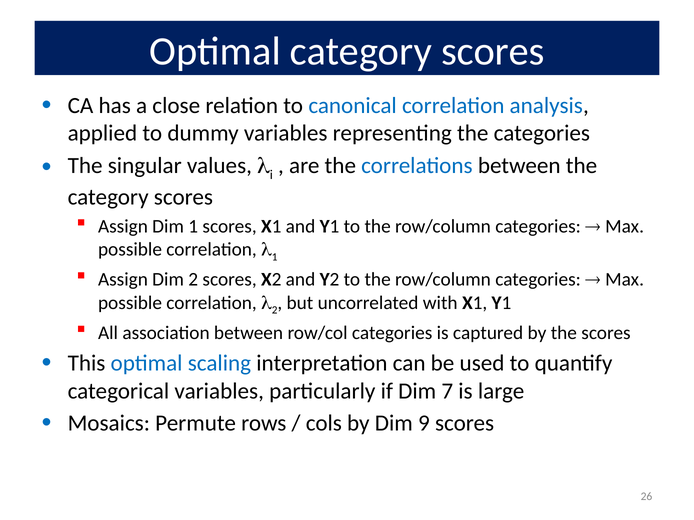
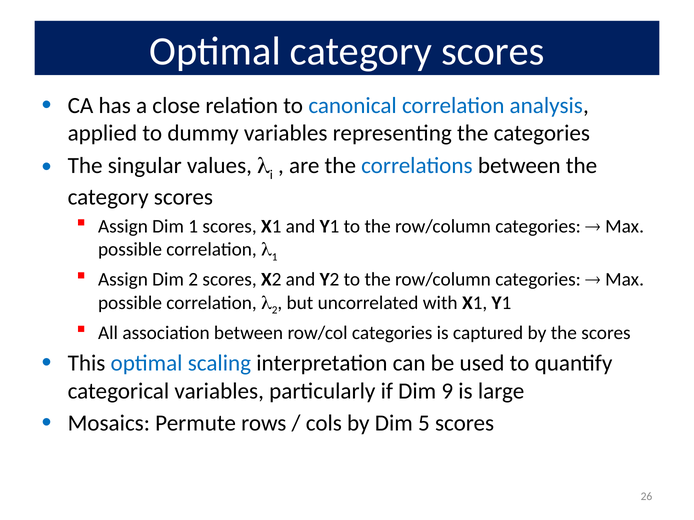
7: 7 -> 9 (447, 391)
9: 9 -> 5 (424, 424)
